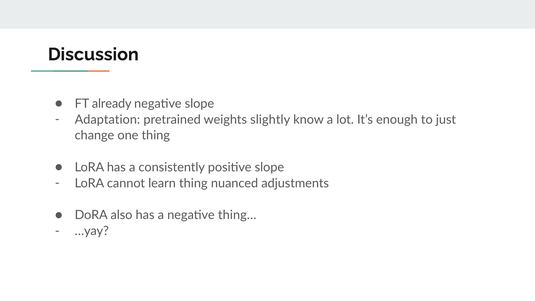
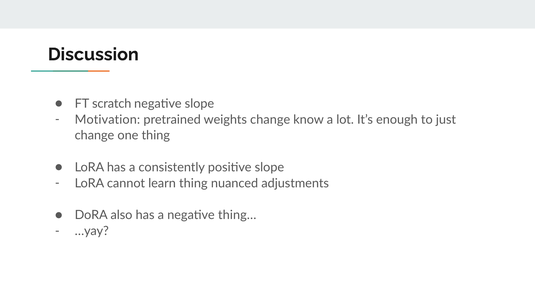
already: already -> scratch (112, 104)
Adaptation: Adaptation -> Motivation (107, 120)
weights slightly: slightly -> change (270, 120)
